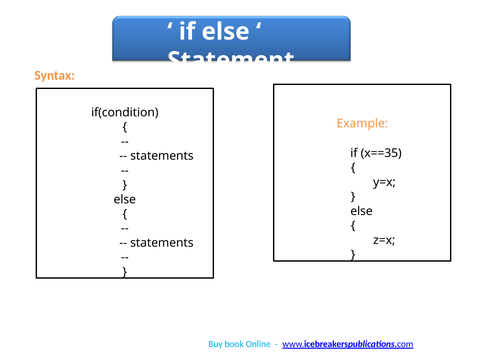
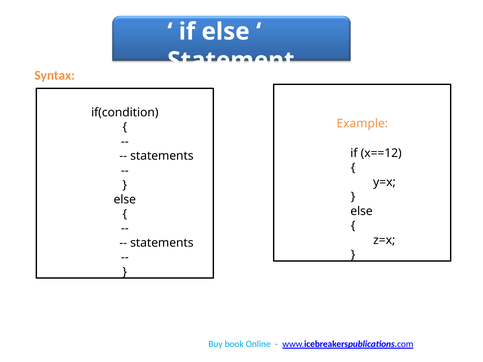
x==35: x==35 -> x==12 (381, 153)
